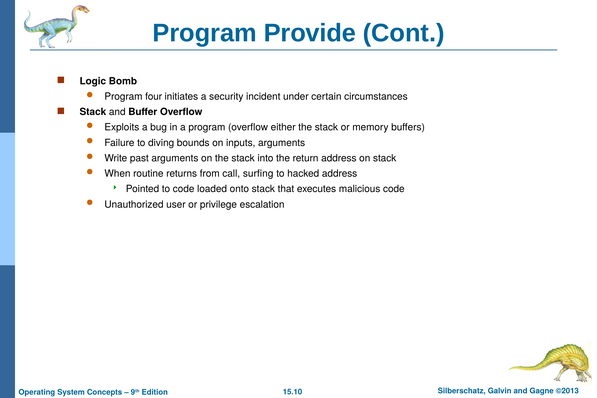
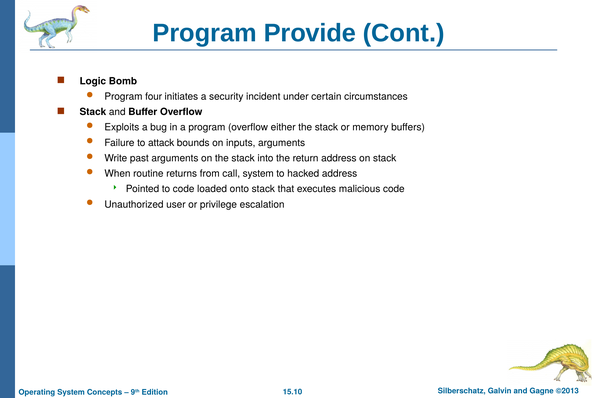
diving: diving -> attack (161, 143)
call surfing: surfing -> system (258, 174)
